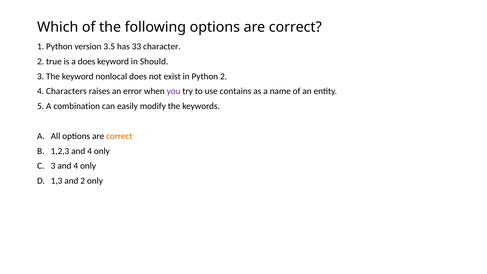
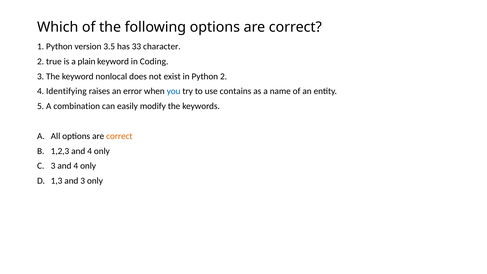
a does: does -> plain (87, 61)
Should: Should -> Coding (154, 61)
Characters: Characters -> Identifying (66, 91)
you colour: purple -> blue (174, 91)
and 2: 2 -> 3 (83, 181)
